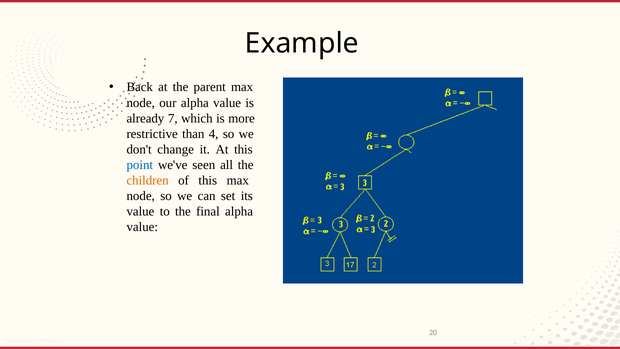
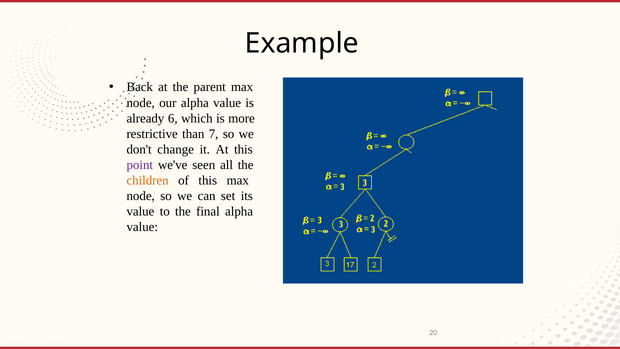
7: 7 -> 6 (173, 118)
4: 4 -> 7 (214, 134)
point colour: blue -> purple (140, 165)
